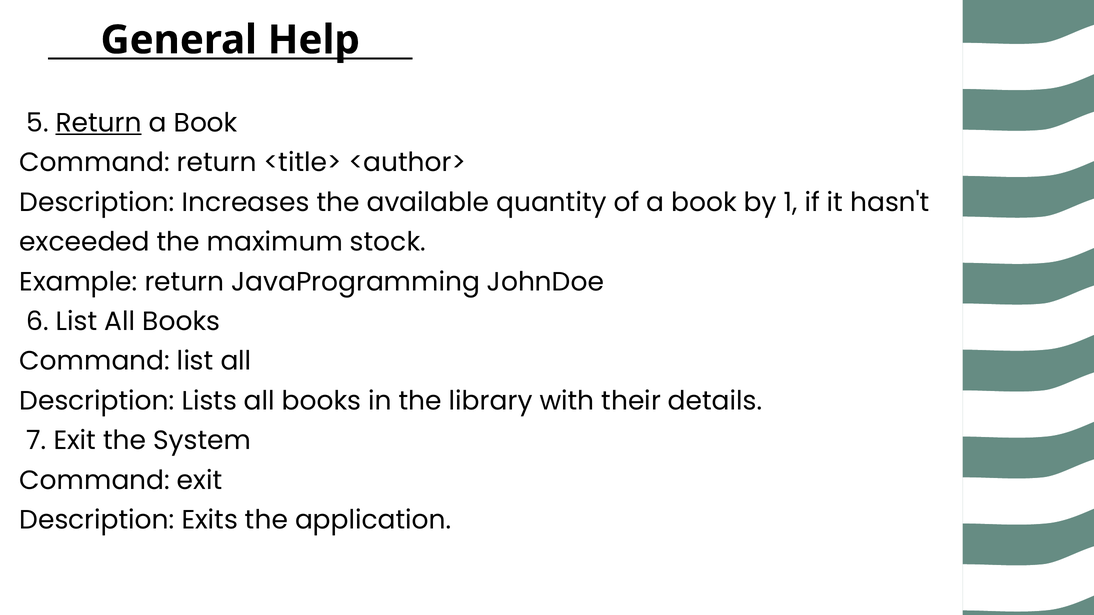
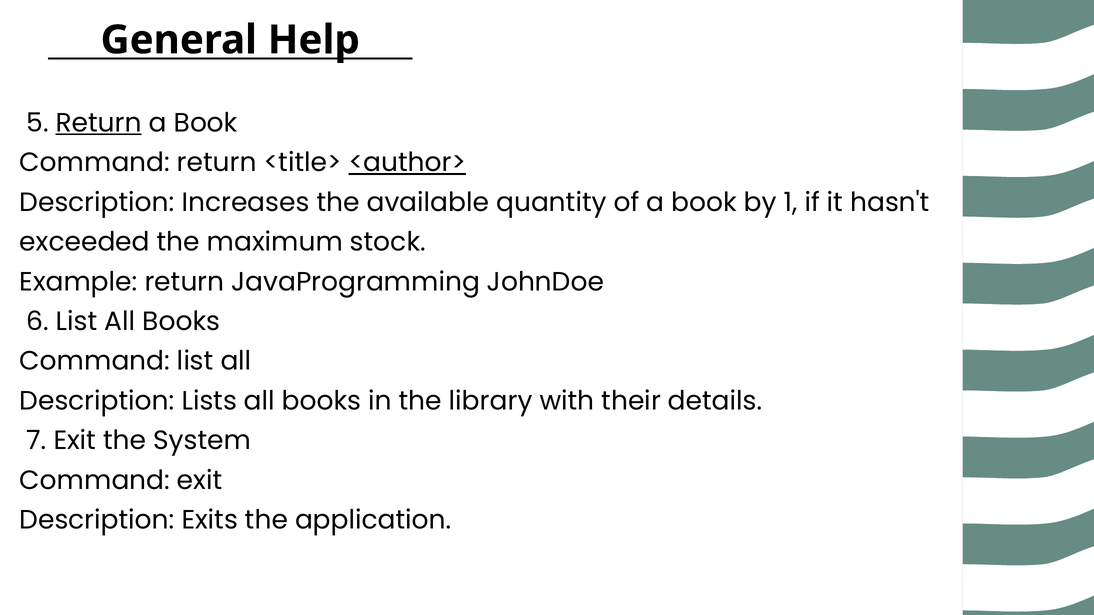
<author> underline: none -> present (407, 163)
